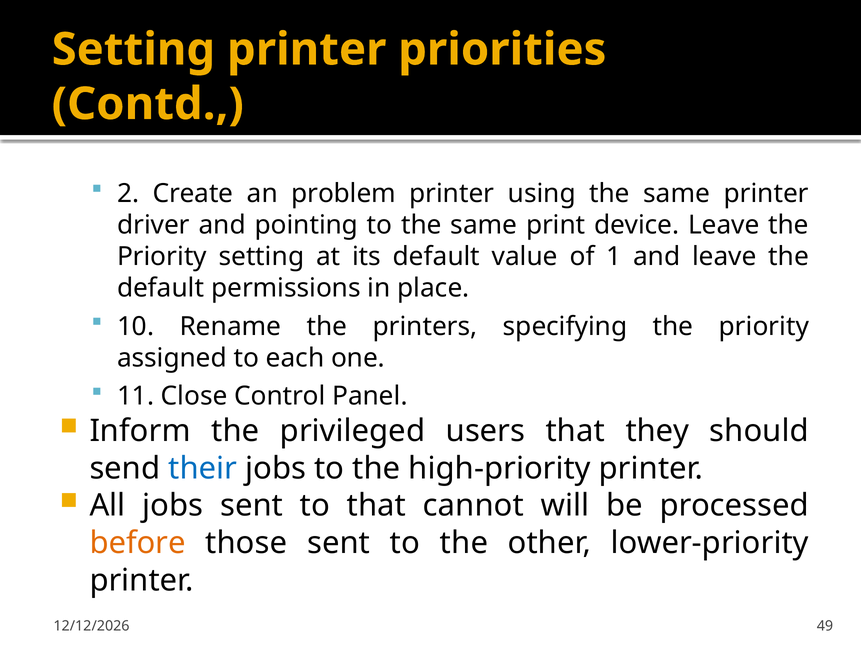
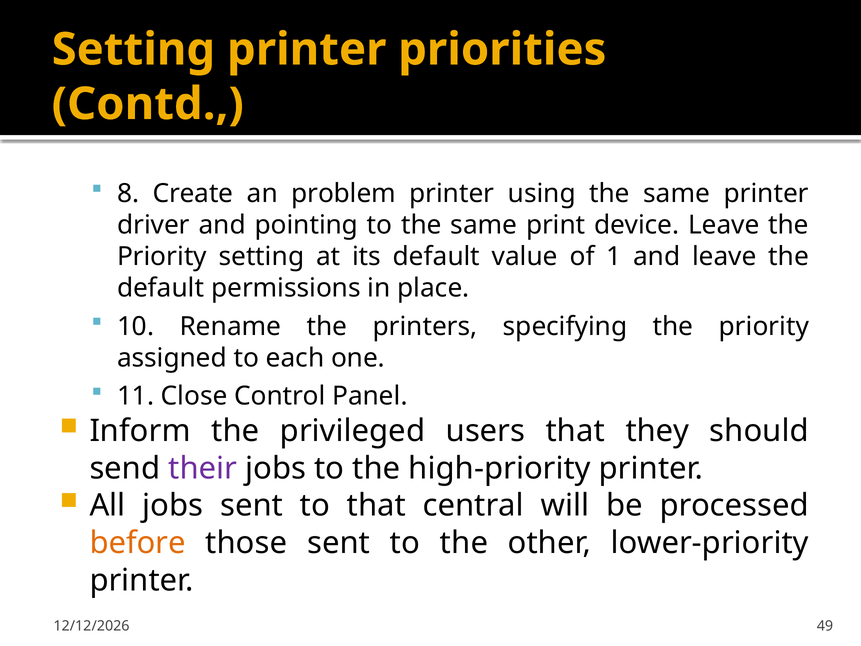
2: 2 -> 8 (128, 193)
their colour: blue -> purple (203, 468)
cannot: cannot -> central (473, 505)
